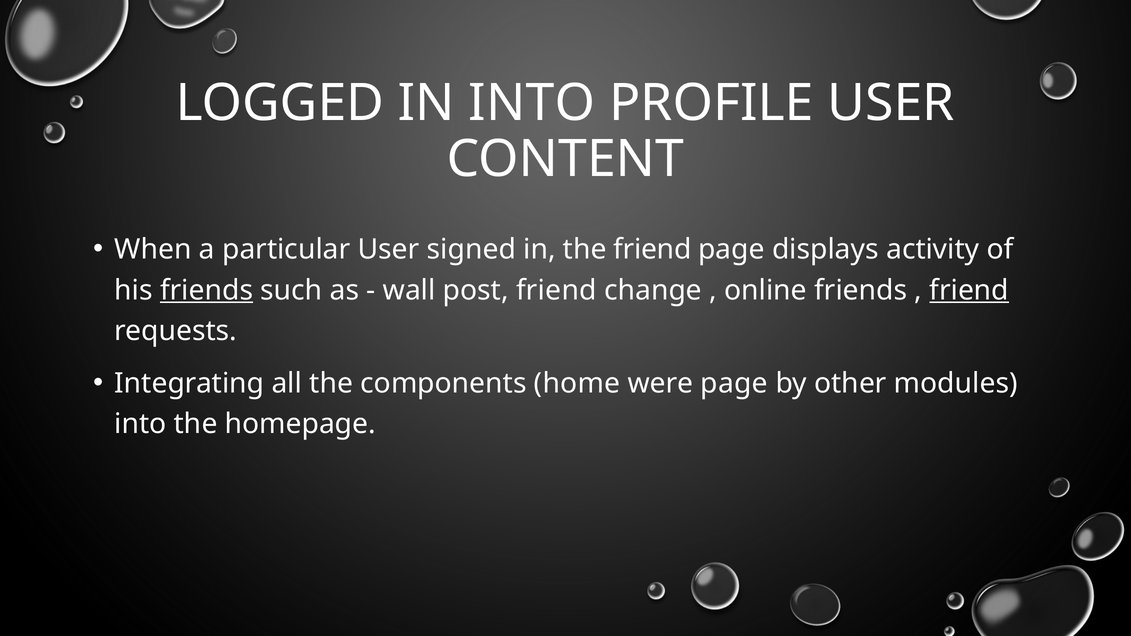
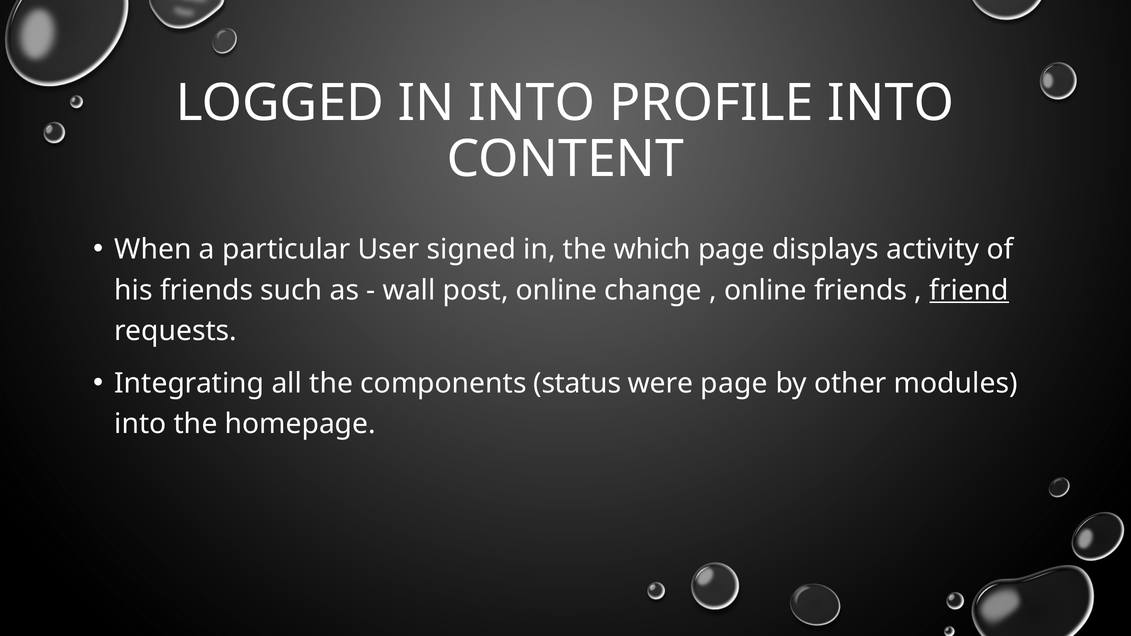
PROFILE USER: USER -> INTO (891, 103)
the friend: friend -> which (652, 250)
friends underline: present -> none (207, 290)
post friend: friend -> online (557, 290)
home: home -> status (577, 383)
